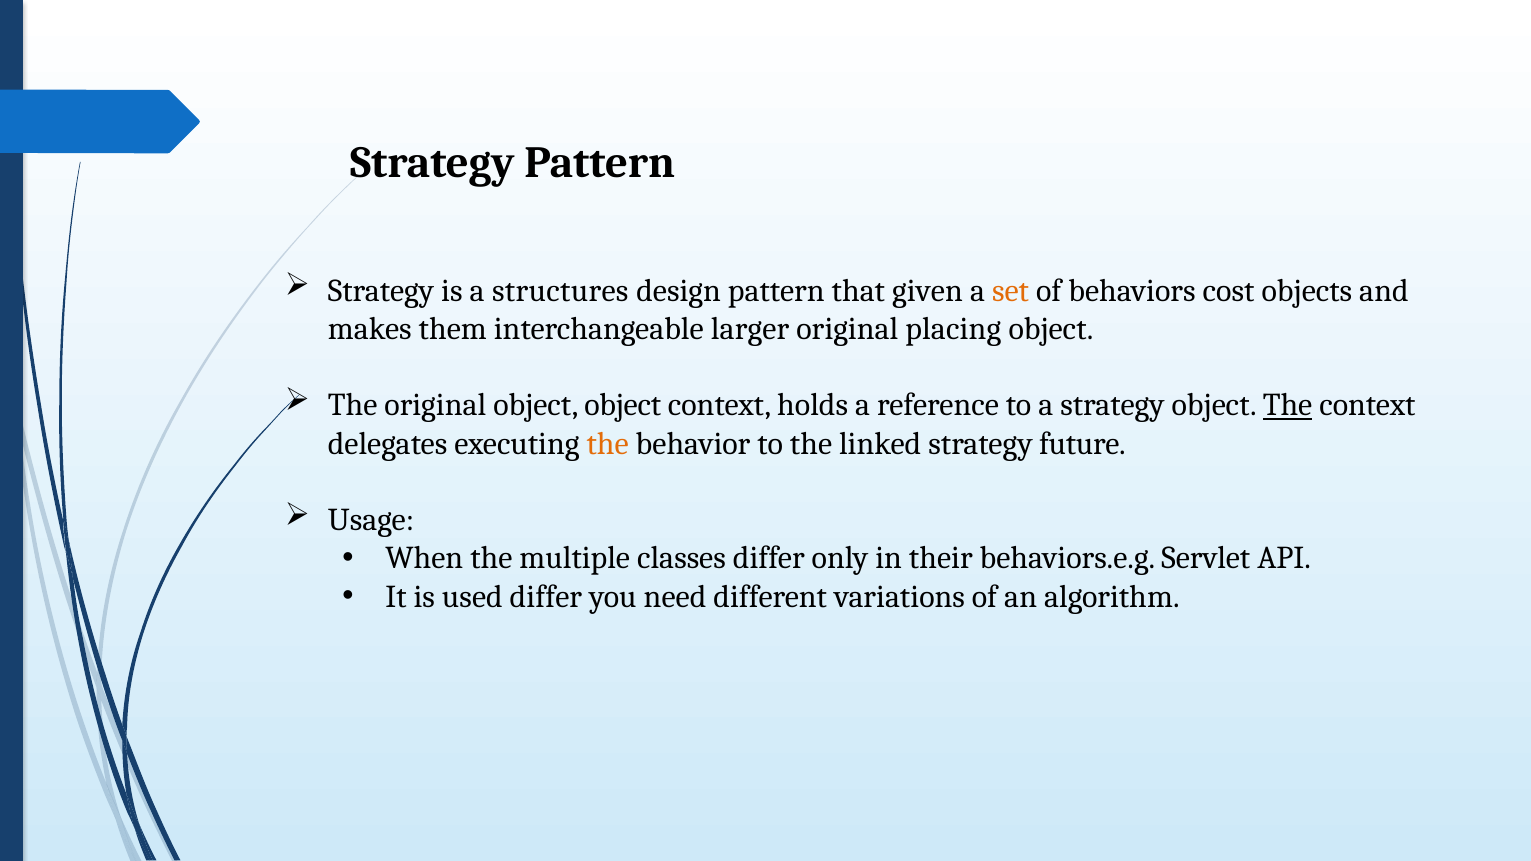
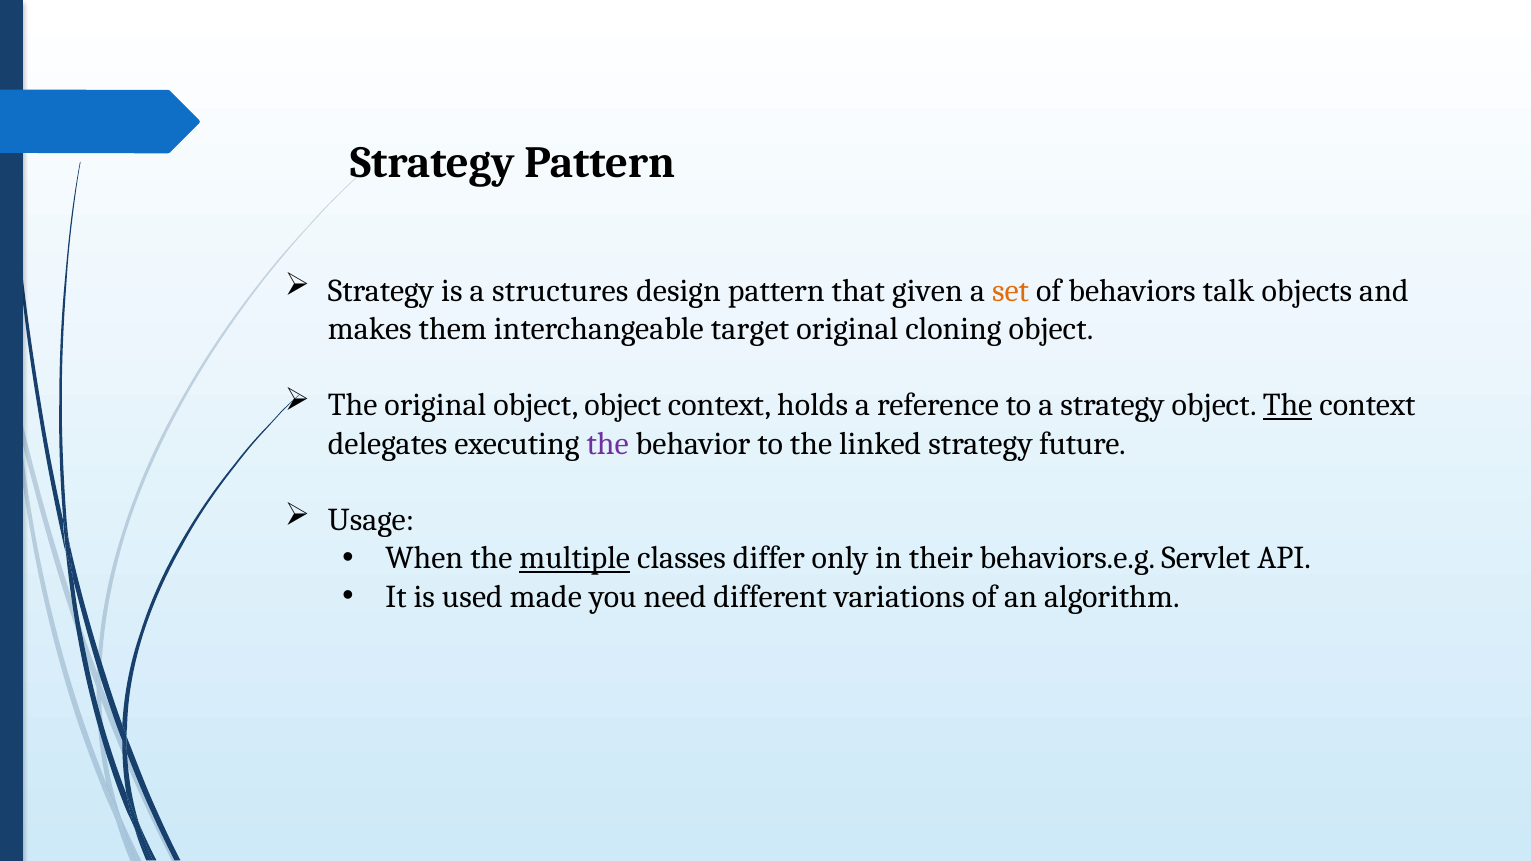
cost: cost -> talk (1228, 291)
larger: larger -> target (750, 329)
placing: placing -> cloning (953, 329)
the colour: orange -> purple (608, 444)
multiple underline: none -> present (575, 559)
used differ: differ -> made (546, 597)
